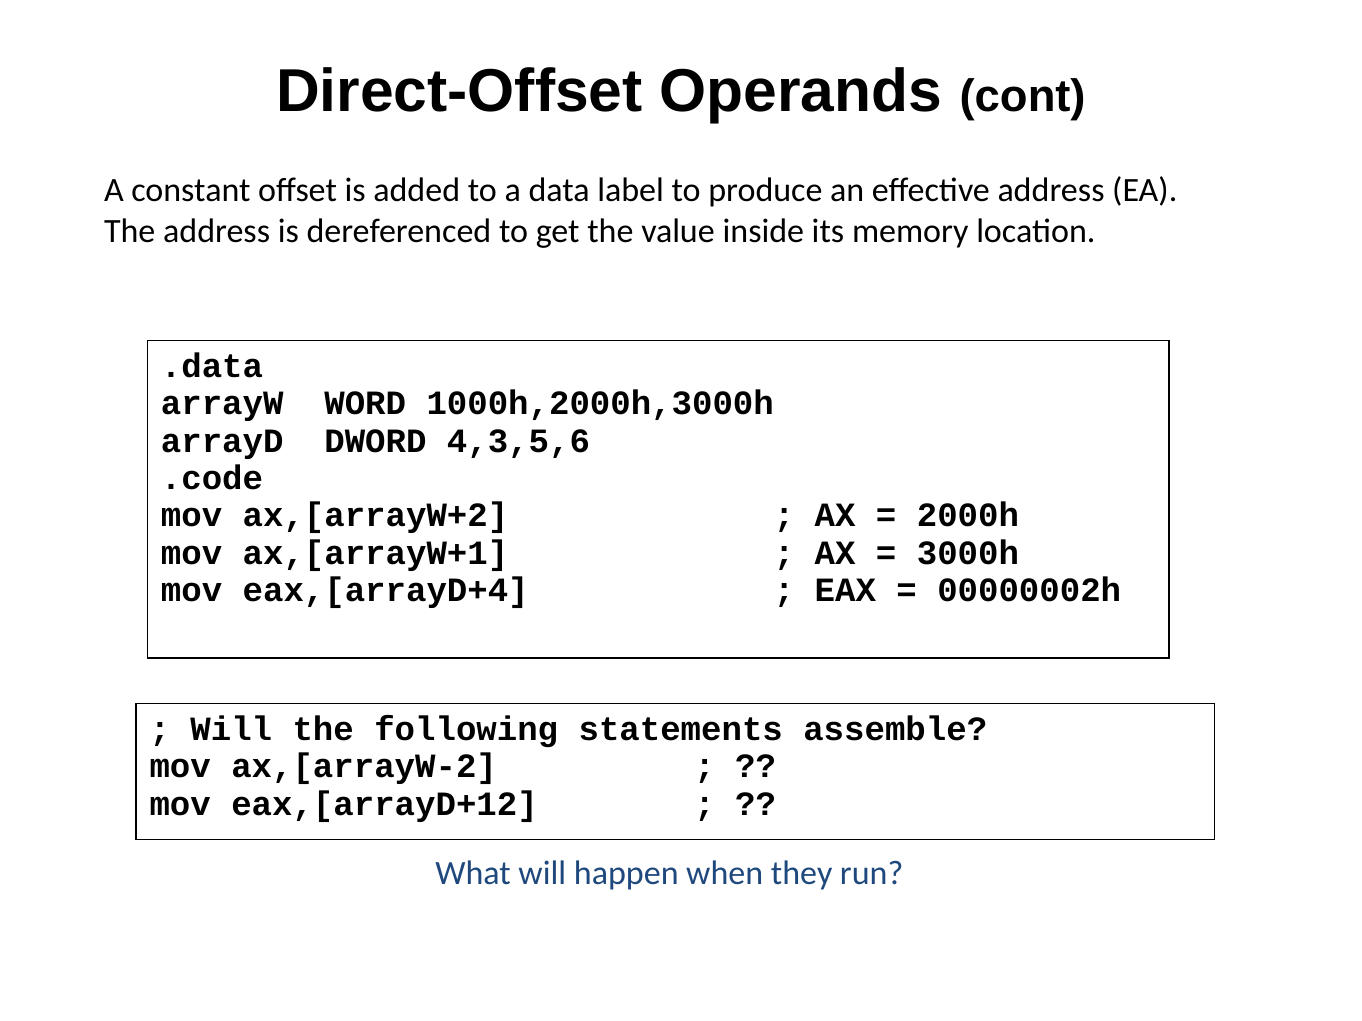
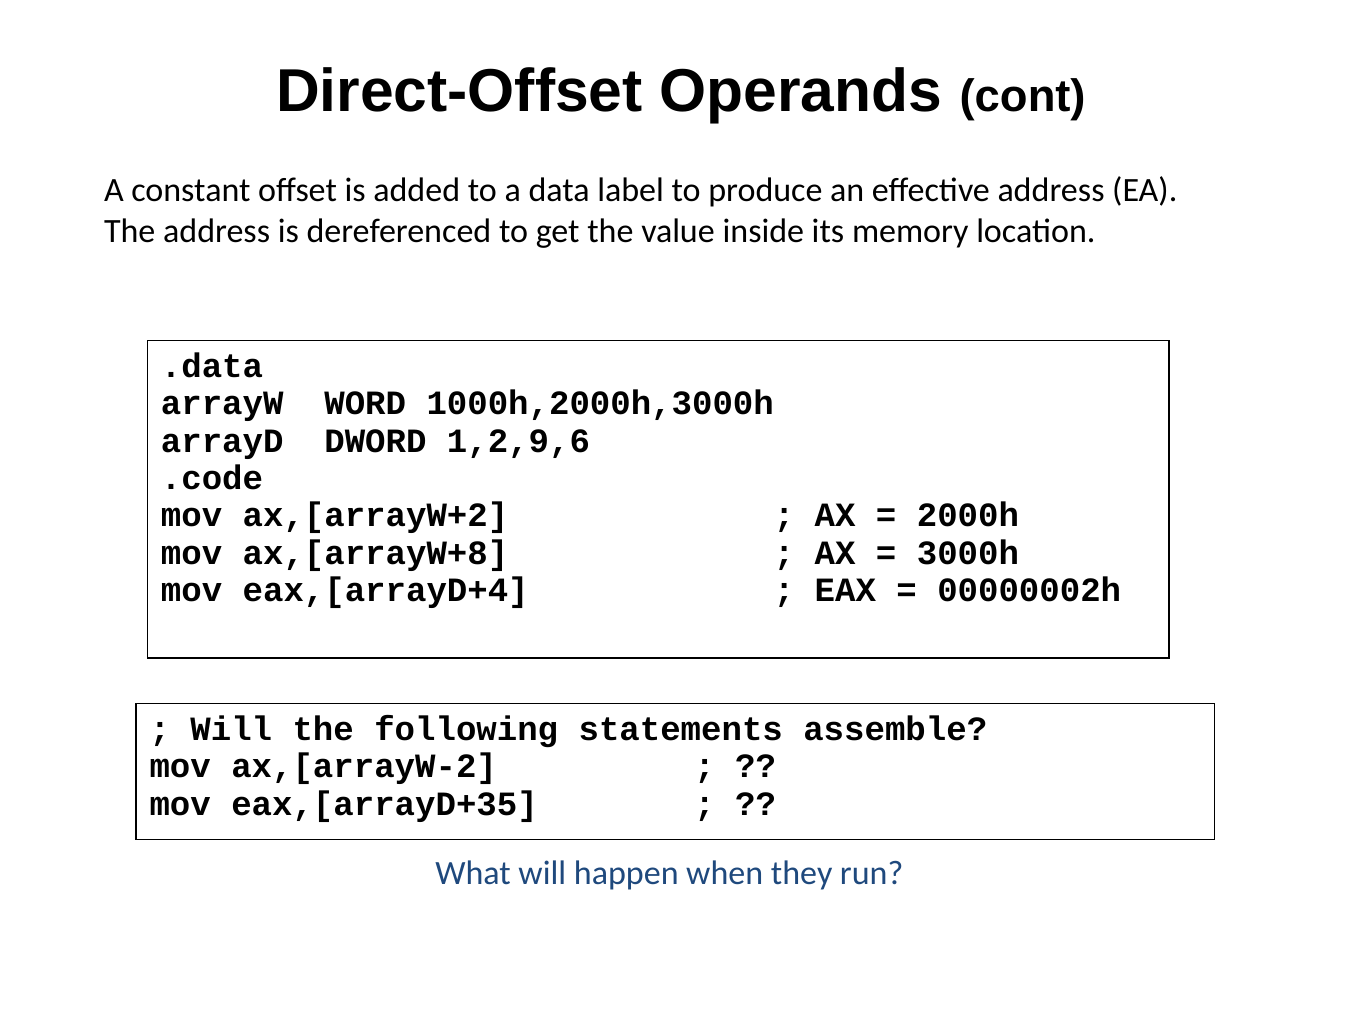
4,3,5,6: 4,3,5,6 -> 1,2,9,6 (518, 441)
ax,[arrayW+1: ax,[arrayW+1 -> ax,[arrayW+8 (375, 553)
eax,[arrayD+12: eax,[arrayD+12 -> eax,[arrayD+35 (384, 804)
